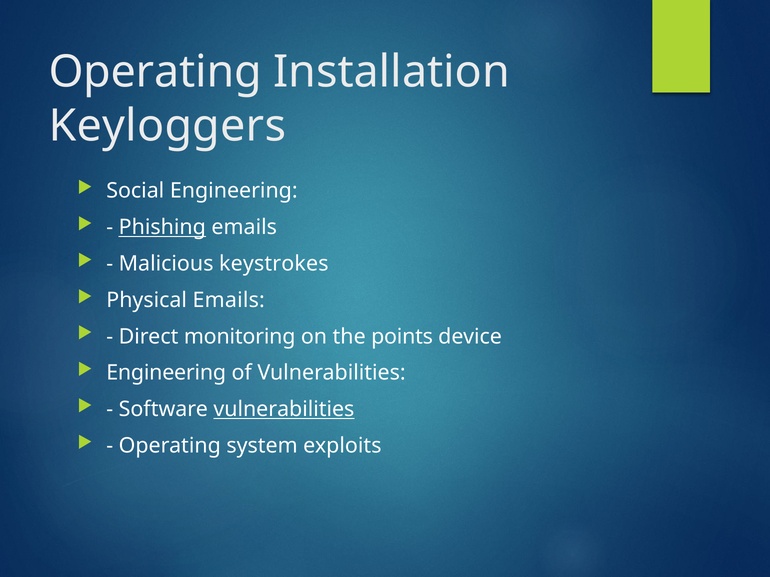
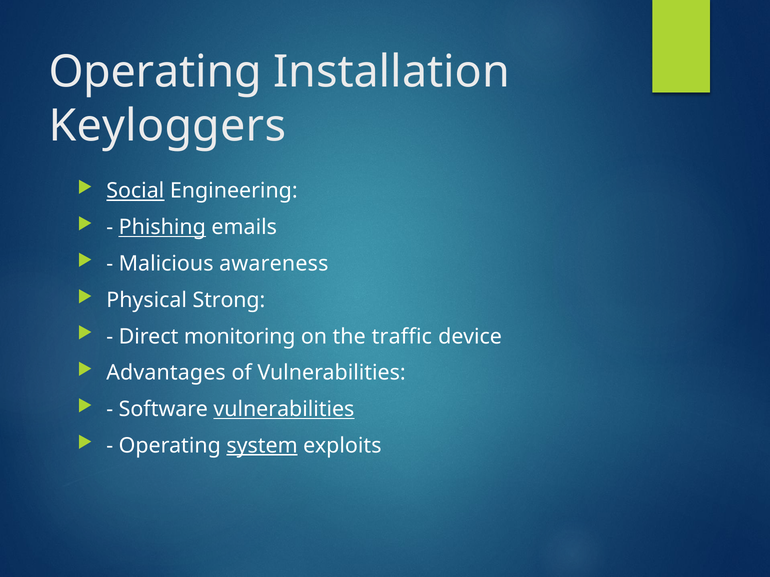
Social underline: none -> present (135, 191)
keystrokes: keystrokes -> awareness (274, 264)
Physical Emails: Emails -> Strong (229, 300)
points: points -> traffic (402, 337)
Engineering: Engineering -> Advantages (166, 373)
system underline: none -> present (262, 446)
